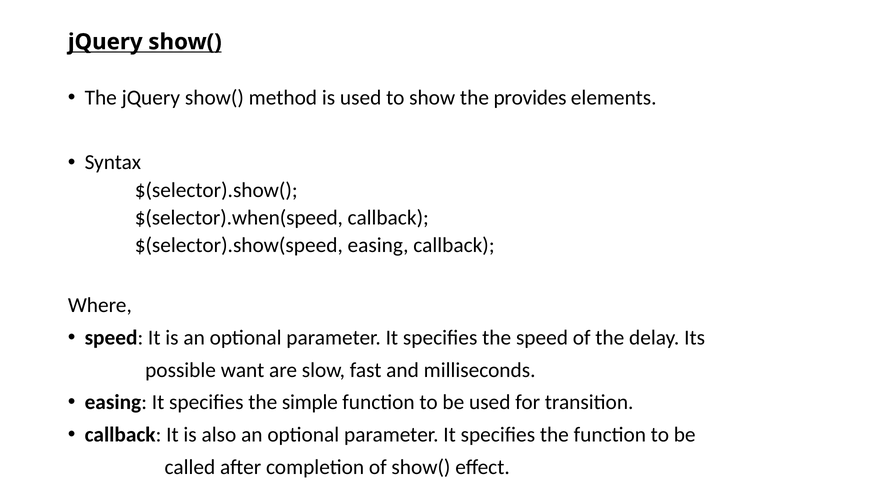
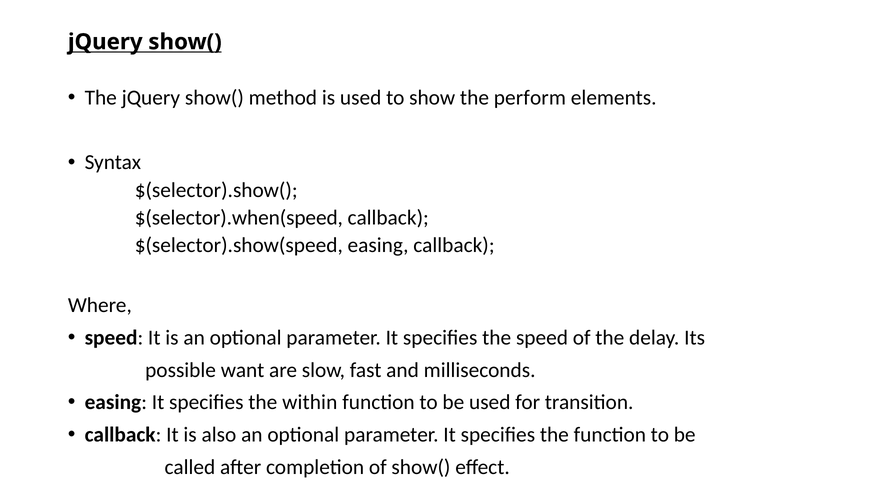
provides: provides -> perform (530, 98)
simple: simple -> within (310, 403)
